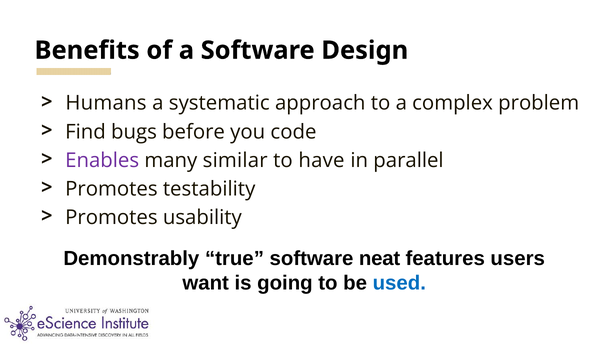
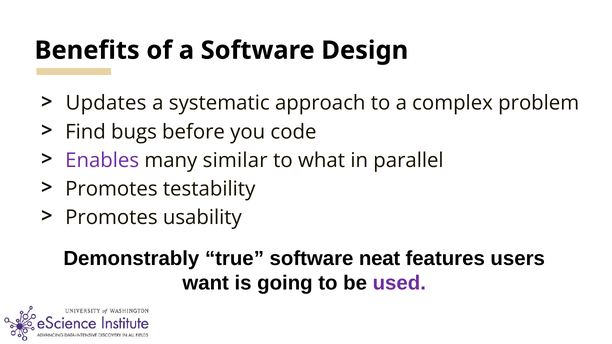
Humans: Humans -> Updates (106, 103)
have: have -> what (322, 160)
used colour: blue -> purple (399, 283)
